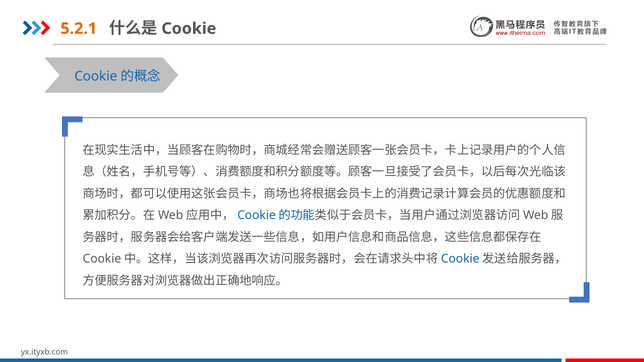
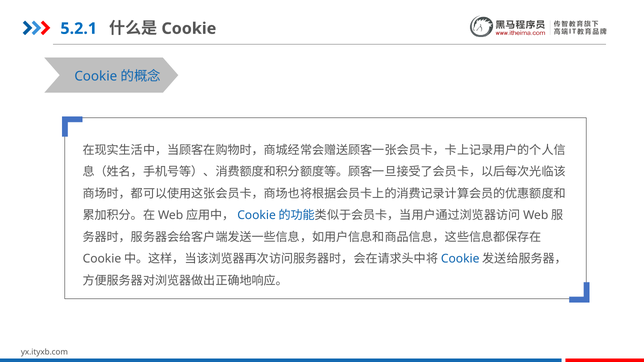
5.2.1 colour: orange -> blue (79, 29)
